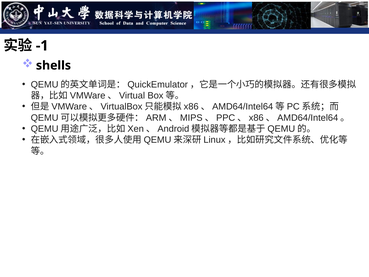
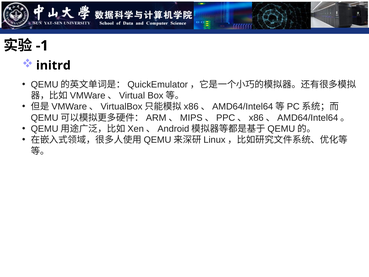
shells: shells -> initrd (53, 65)
